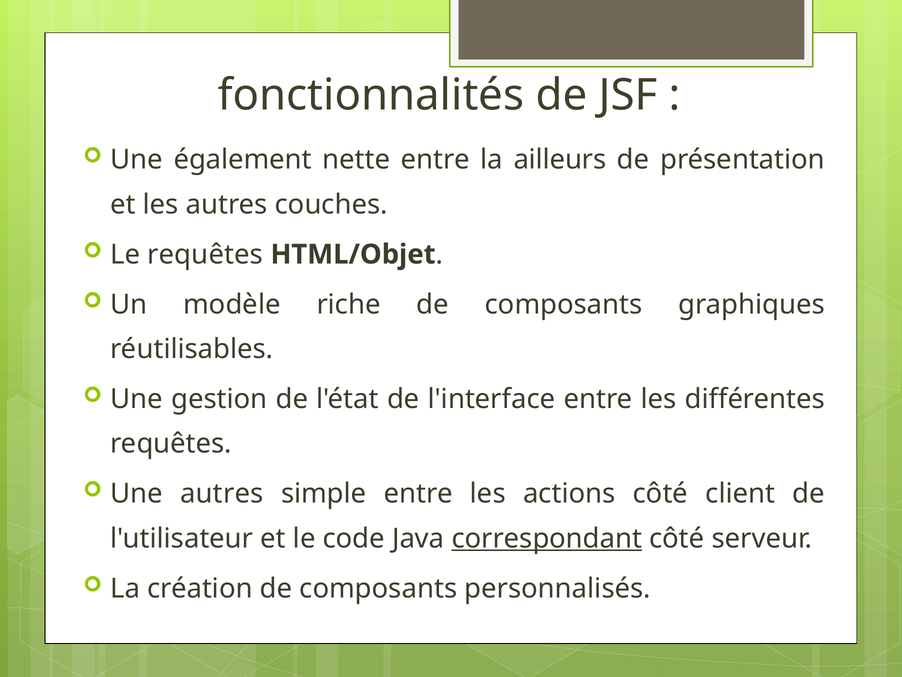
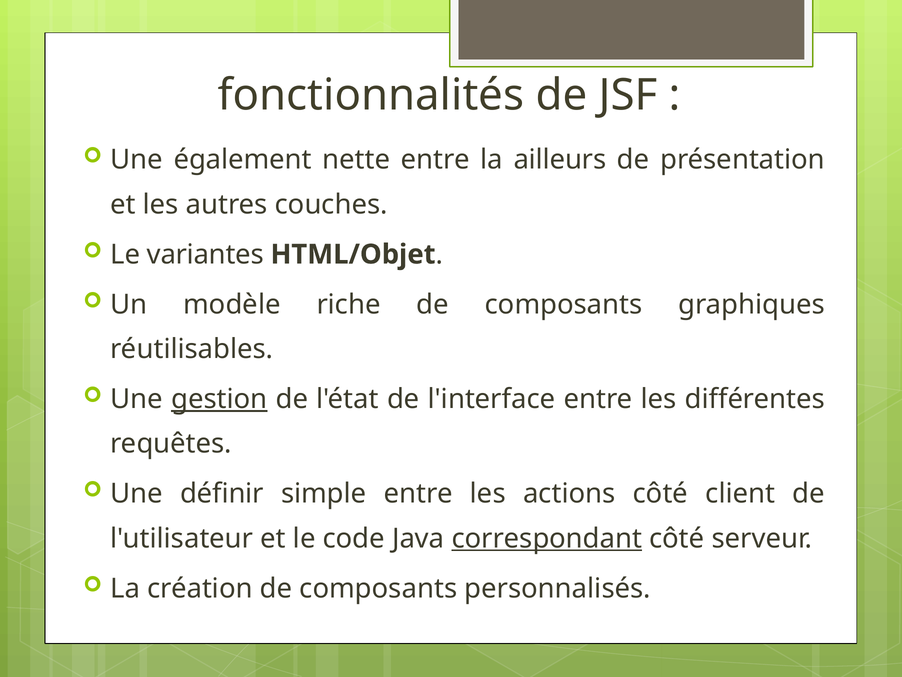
Le requêtes: requêtes -> variantes (205, 254)
gestion underline: none -> present (219, 399)
Une autres: autres -> définir (222, 493)
